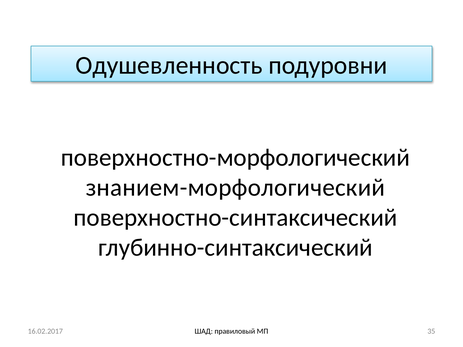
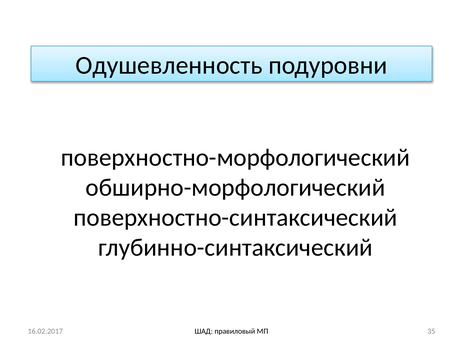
знанием-морфологический: знанием-морфологический -> обширно-морфологический (236, 188)
